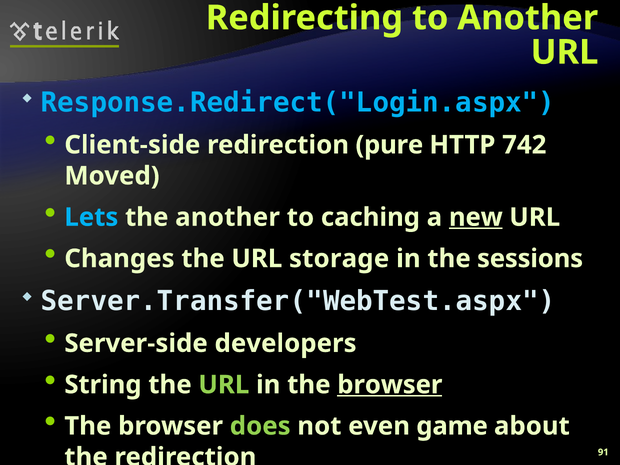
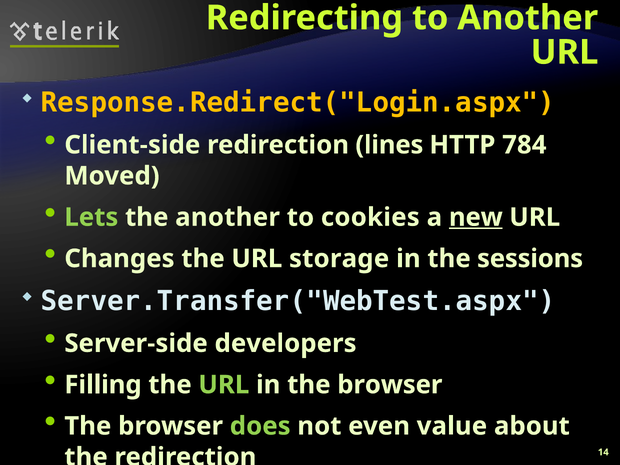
Response.Redirect("Login.aspx colour: light blue -> yellow (298, 103)
pure: pure -> lines (389, 145)
742: 742 -> 784 (524, 145)
Lets colour: light blue -> light green (91, 217)
caching: caching -> cookies (370, 217)
String: String -> Filling (103, 385)
browser underline: present -> none (390, 385)
game: game -> value (452, 426)
91: 91 -> 14 (603, 452)
